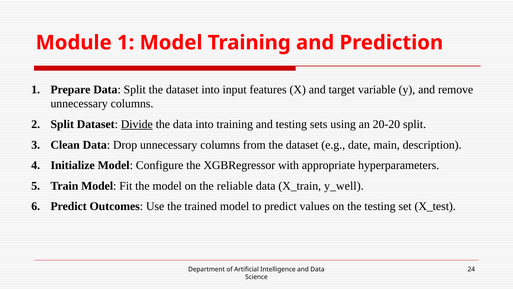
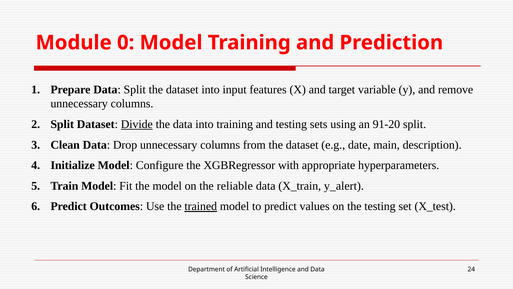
Module 1: 1 -> 0 (126, 43)
20-20: 20-20 -> 91-20 (386, 124)
y_well: y_well -> y_alert (344, 186)
trained underline: none -> present (201, 206)
